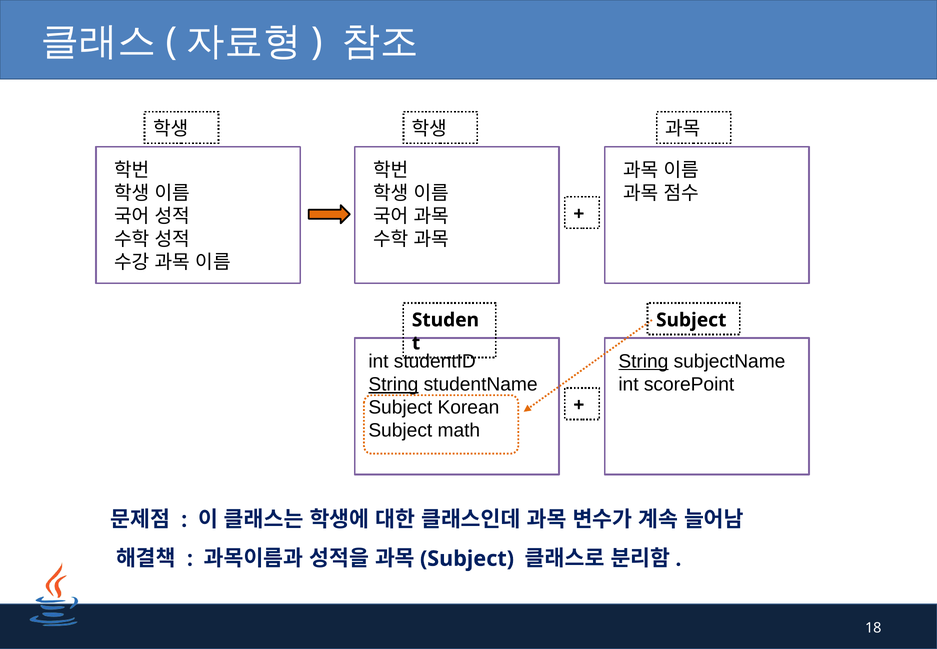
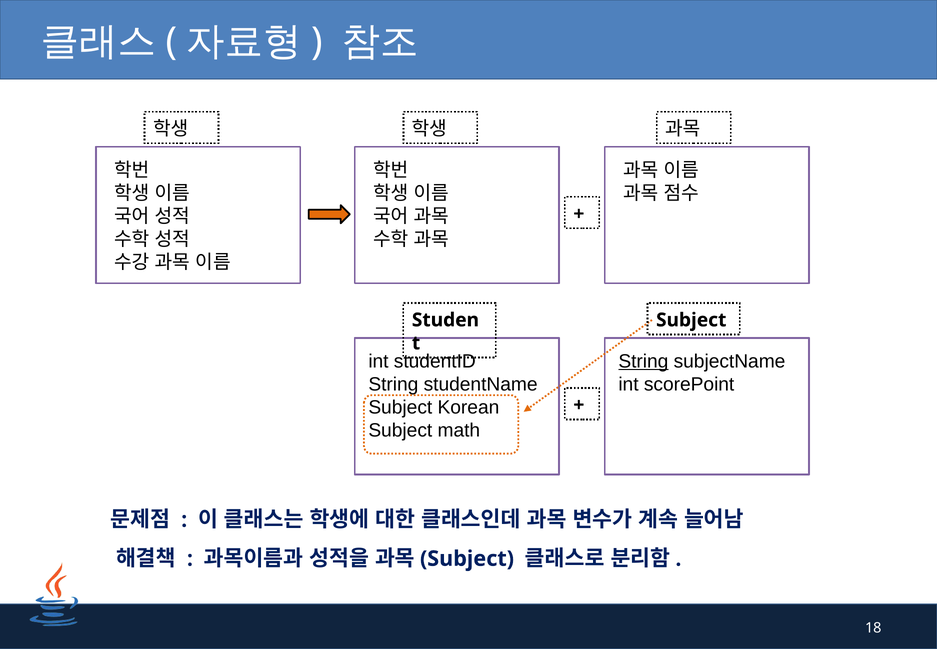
String underline: present -> none (393, 384)
